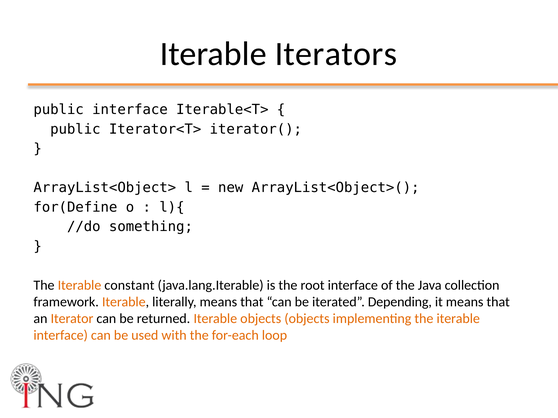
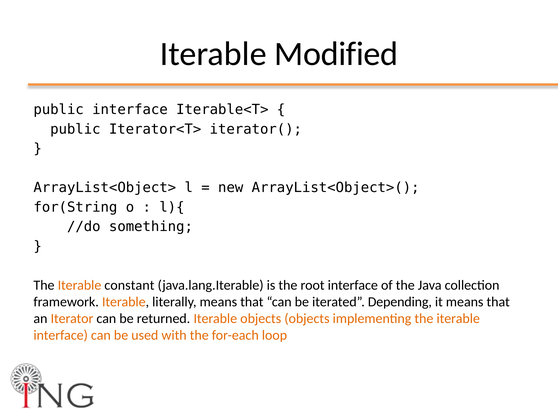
Iterators: Iterators -> Modified (336, 54)
for(Define: for(Define -> for(String (75, 207)
